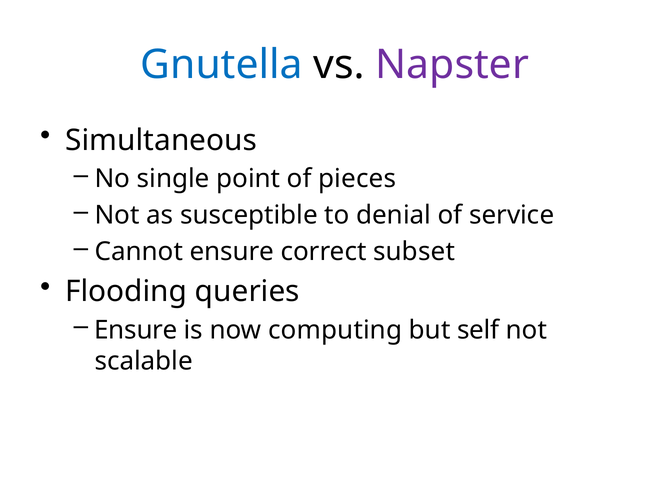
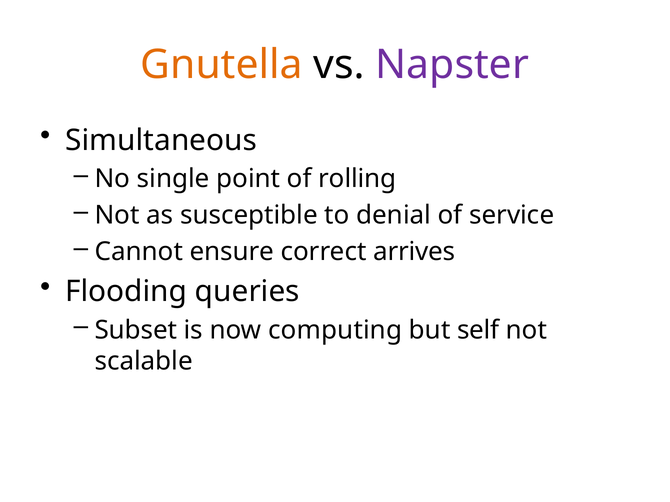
Gnutella colour: blue -> orange (222, 65)
pieces: pieces -> rolling (357, 179)
subset: subset -> arrives (414, 252)
Ensure: Ensure -> Subset (136, 330)
